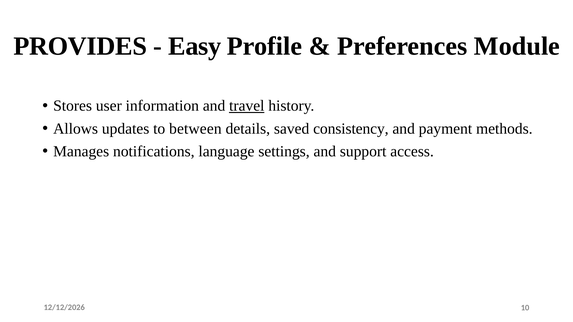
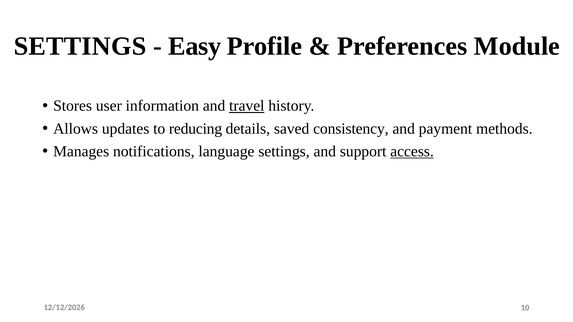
PROVIDES: PROVIDES -> SETTINGS (80, 46)
between: between -> reducing (196, 129)
access underline: none -> present (412, 152)
